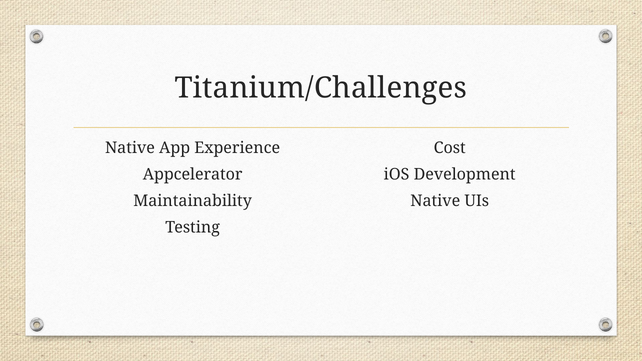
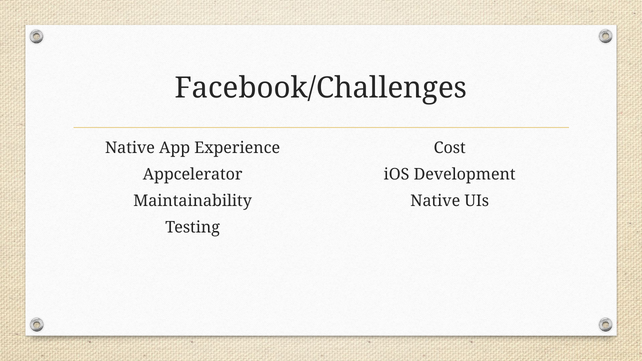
Titanium/Challenges: Titanium/Challenges -> Facebook/Challenges (321, 88)
